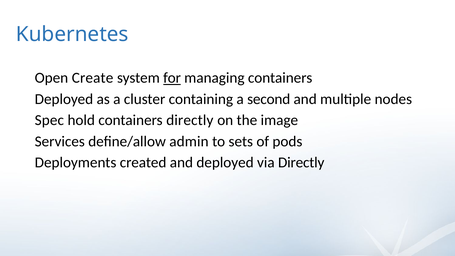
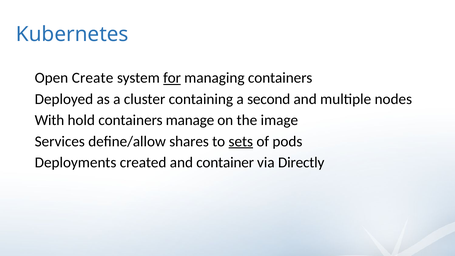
Spec: Spec -> With (49, 120)
containers directly: directly -> manage (190, 120)
admin: admin -> shares (189, 141)
sets underline: none -> present (241, 141)
and deployed: deployed -> container (225, 162)
